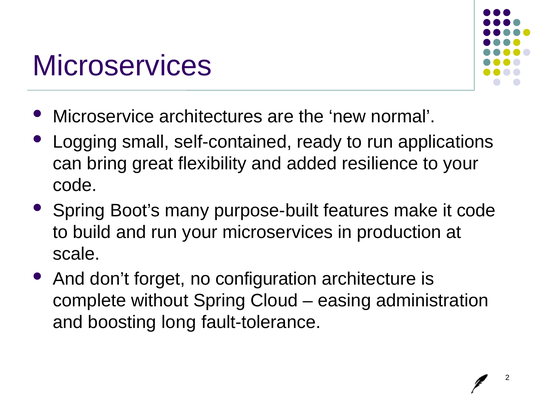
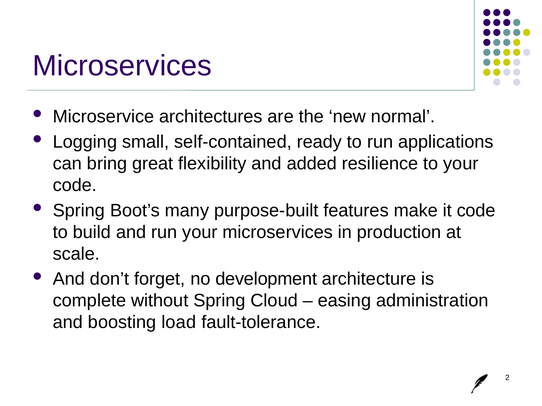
configuration: configuration -> development (266, 279)
long: long -> load (179, 323)
